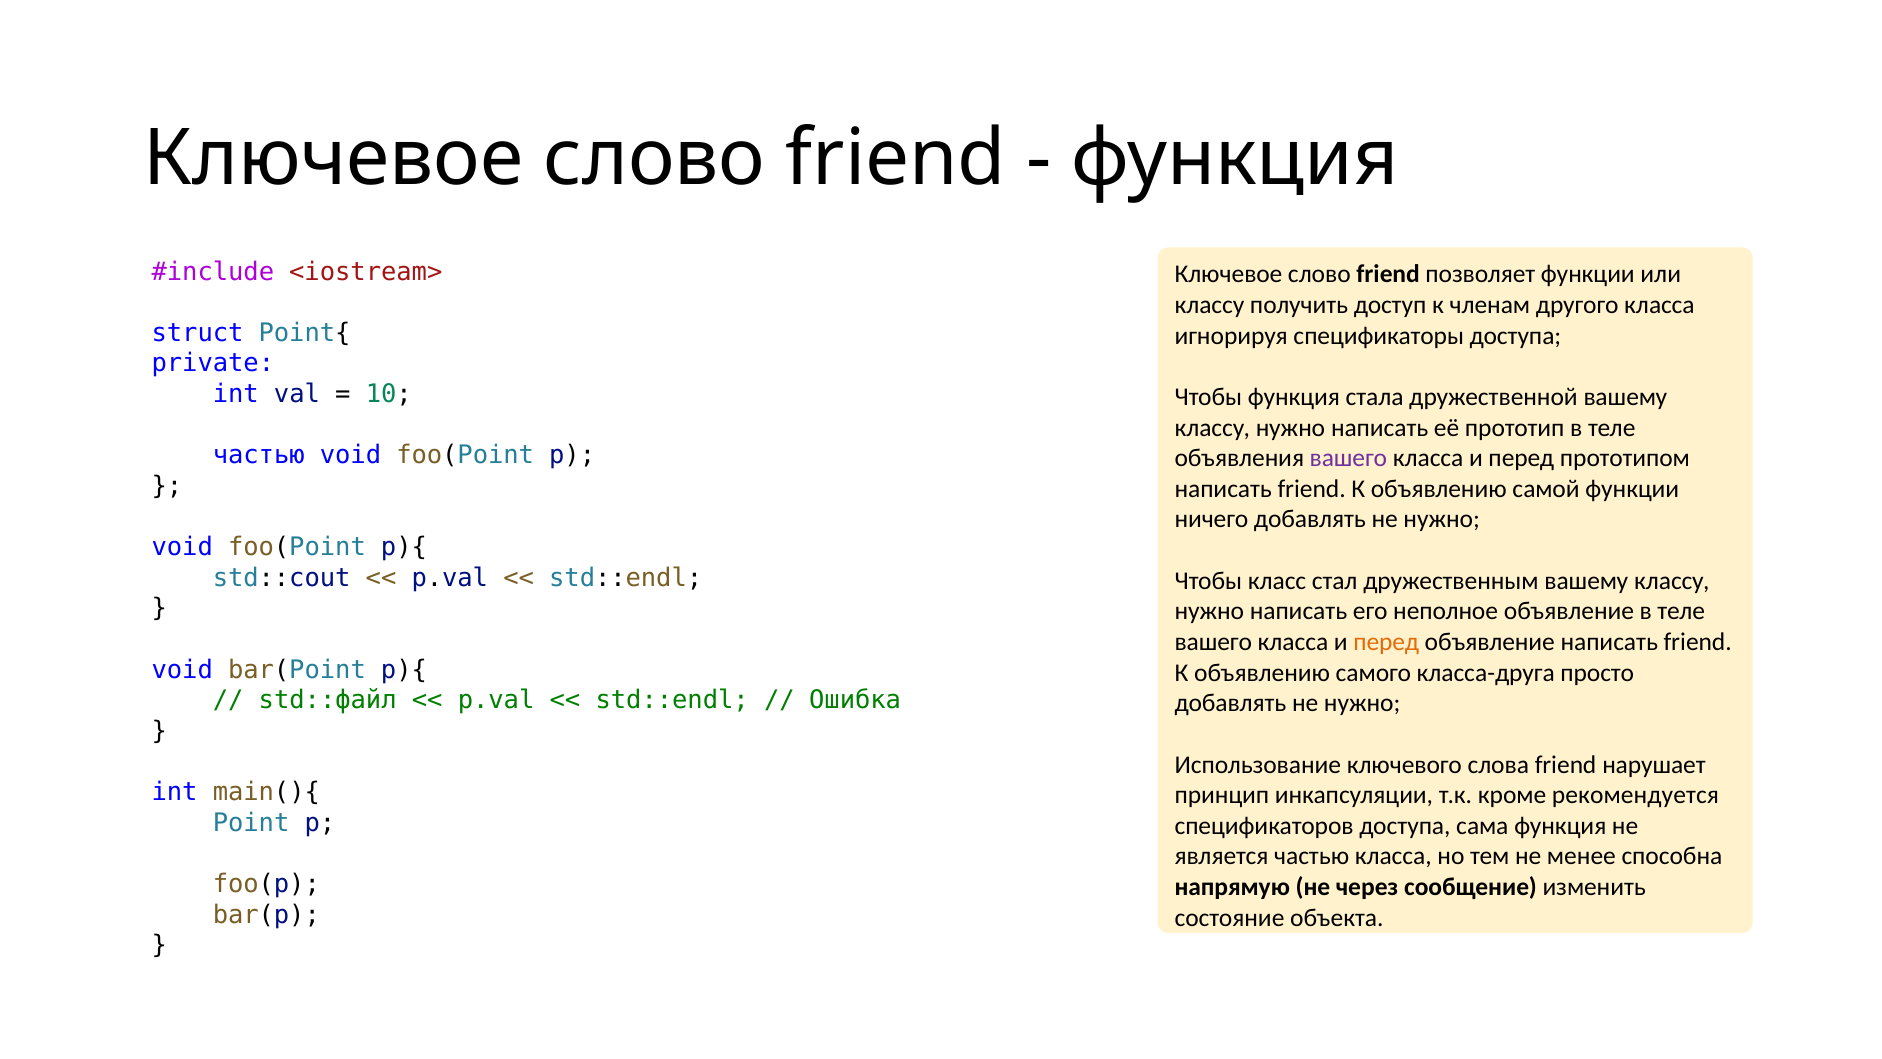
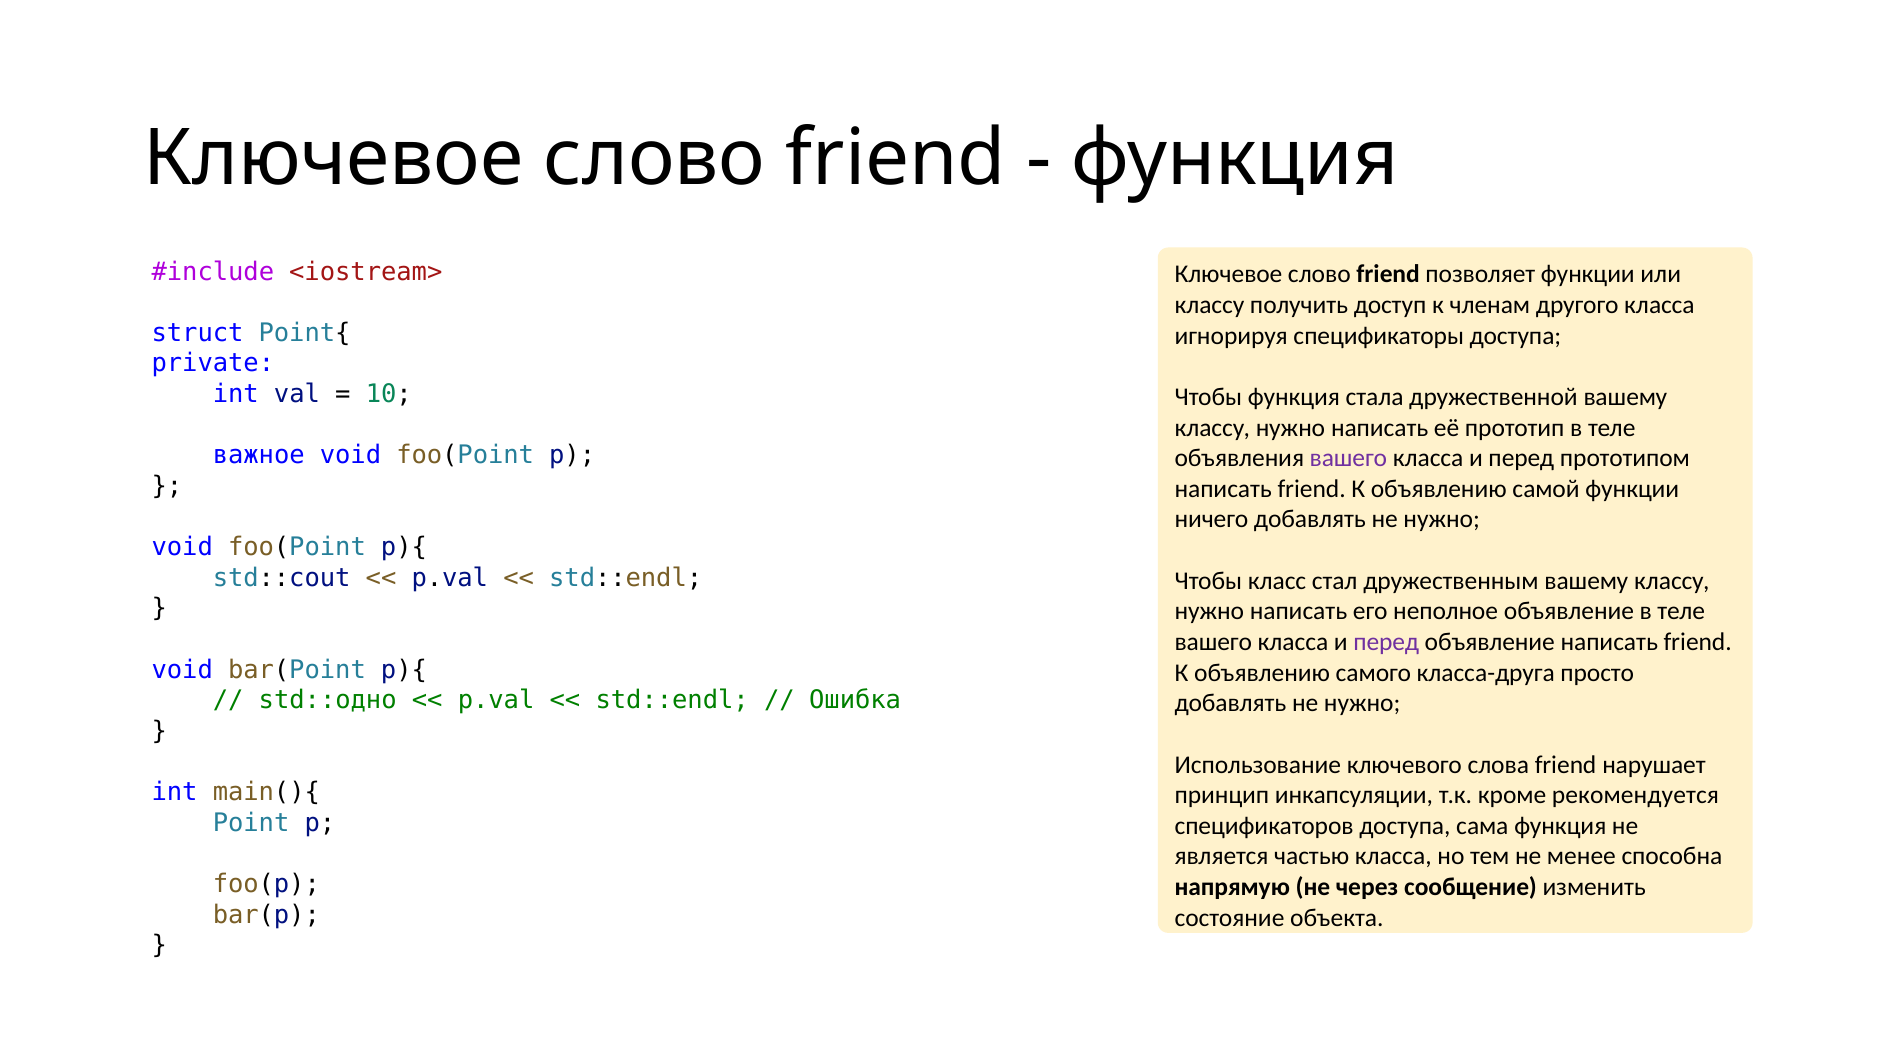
частью: частью -> важное (259, 455)
перед colour: orange -> purple (1386, 642)
std::файл: std::файл -> std::одно (328, 700)
